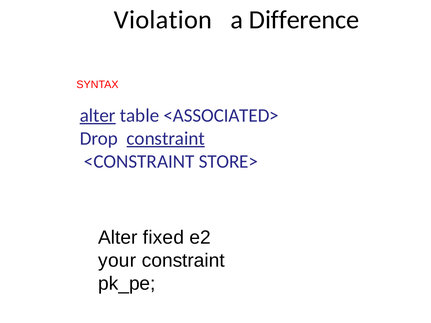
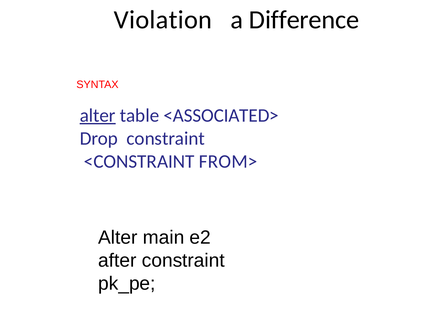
constraint underline: present -> none (166, 139)
STORE>: STORE> -> FROM> (228, 162)
fixed: fixed -> main (164, 238)
your: your -> after (117, 261)
